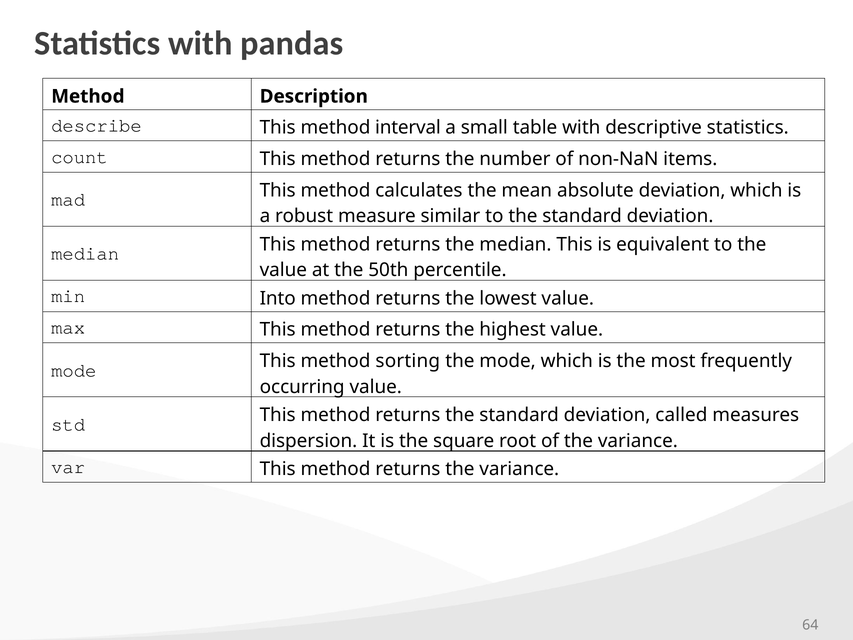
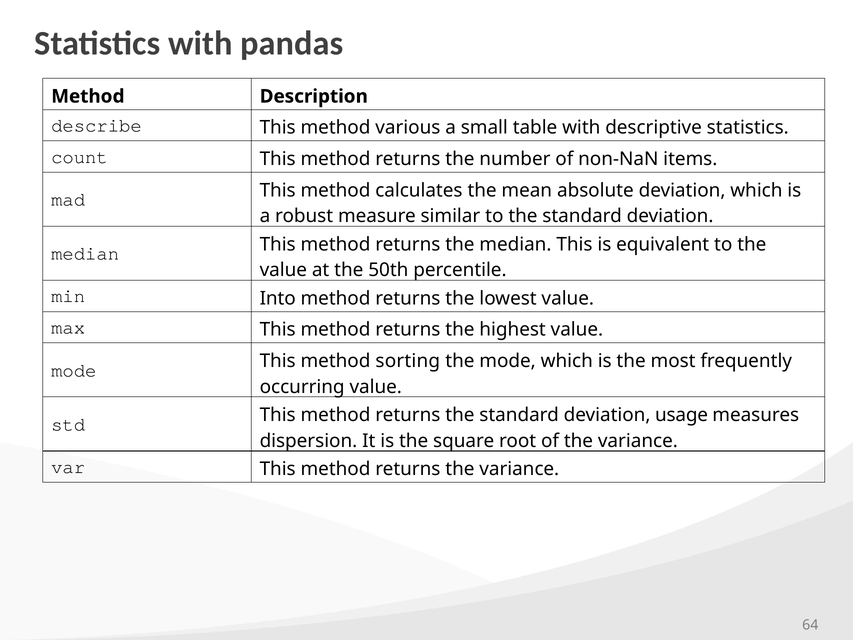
interval: interval -> various (408, 128)
called: called -> usage (682, 415)
